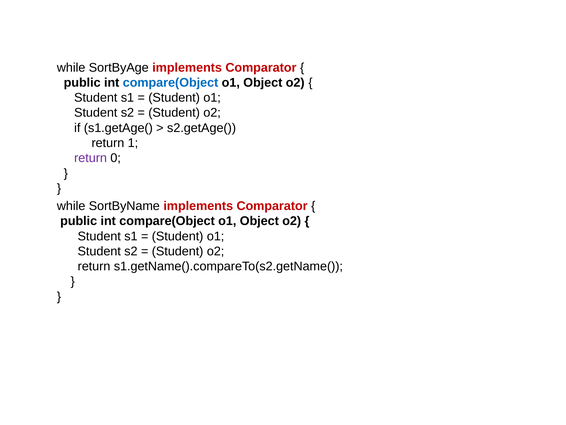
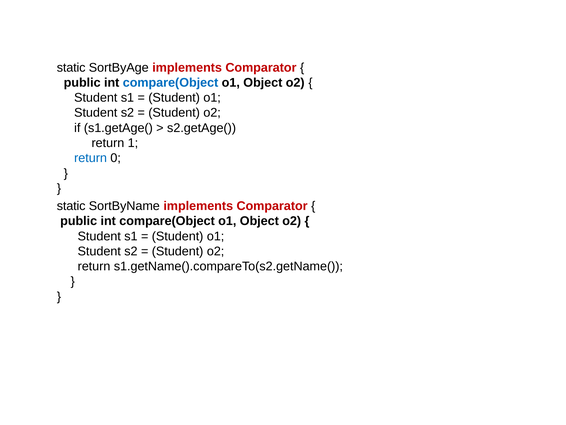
while: while -> static (71, 67)
return colour: purple -> blue (91, 158)
while: while -> static (71, 206)
